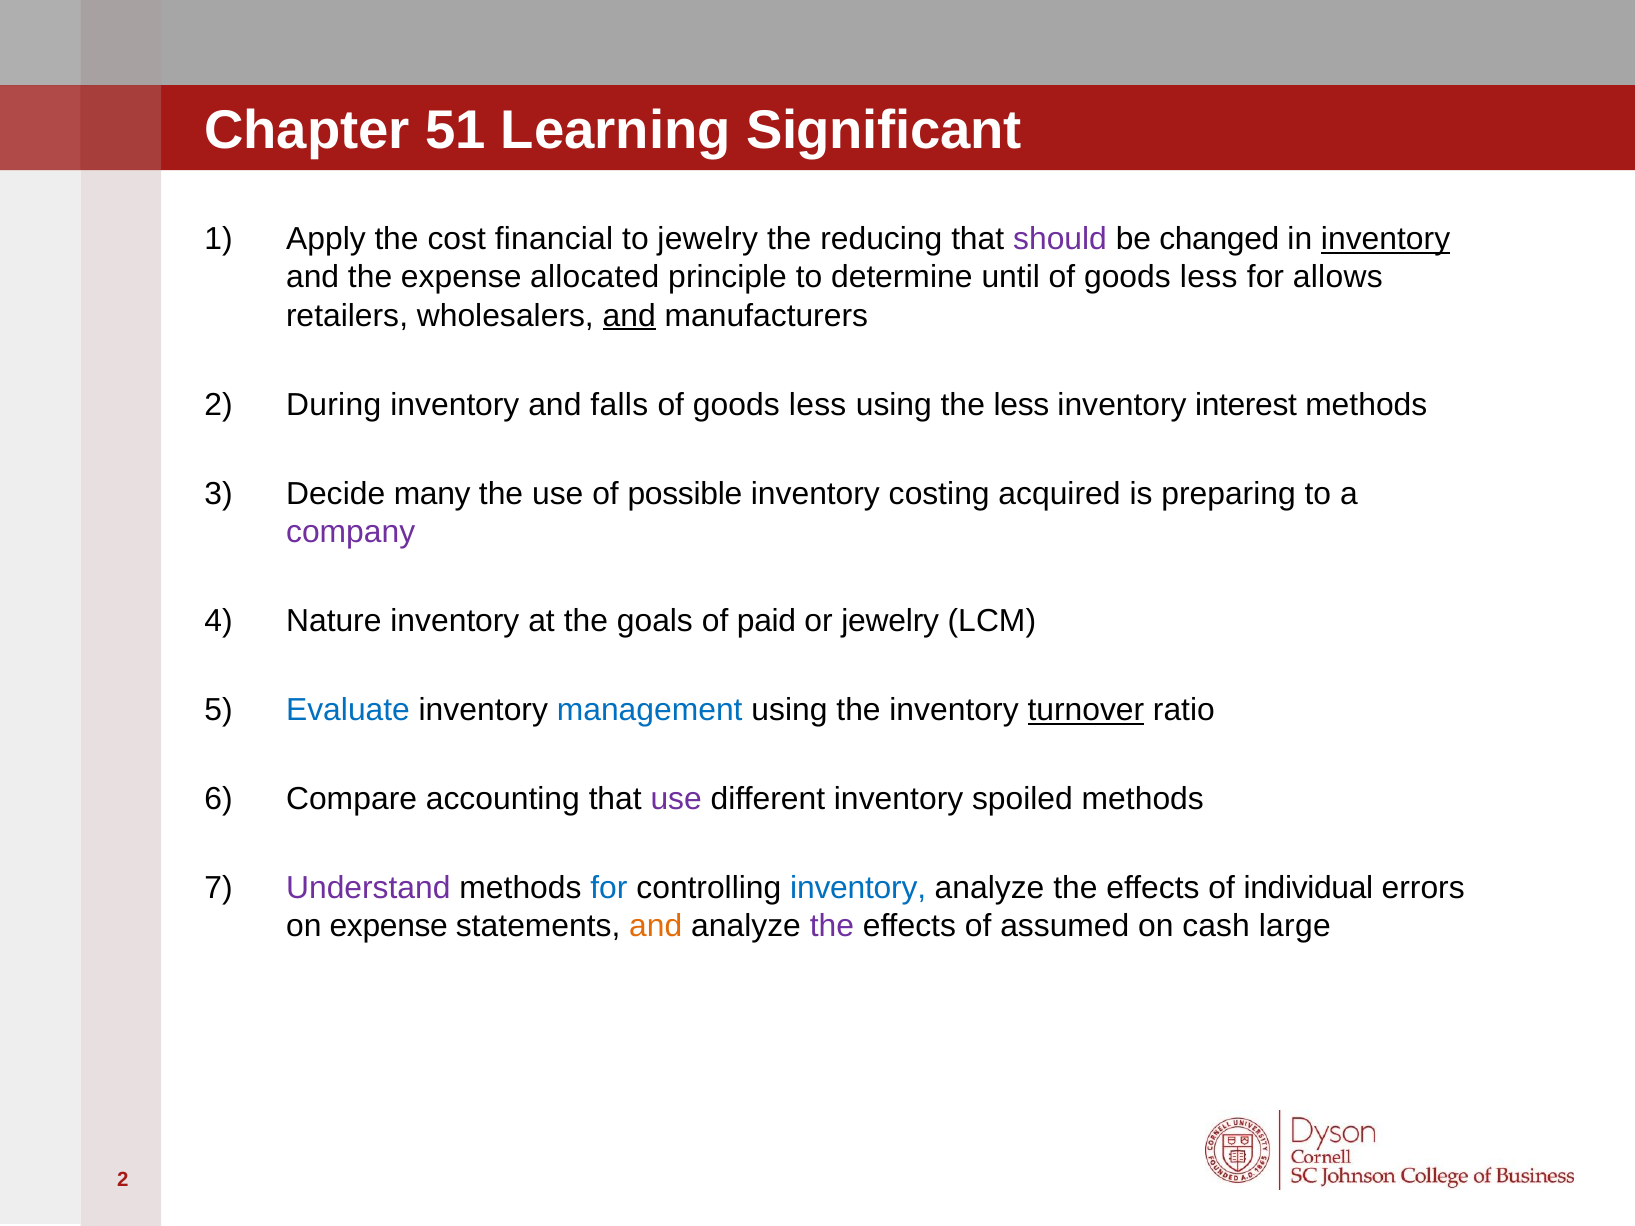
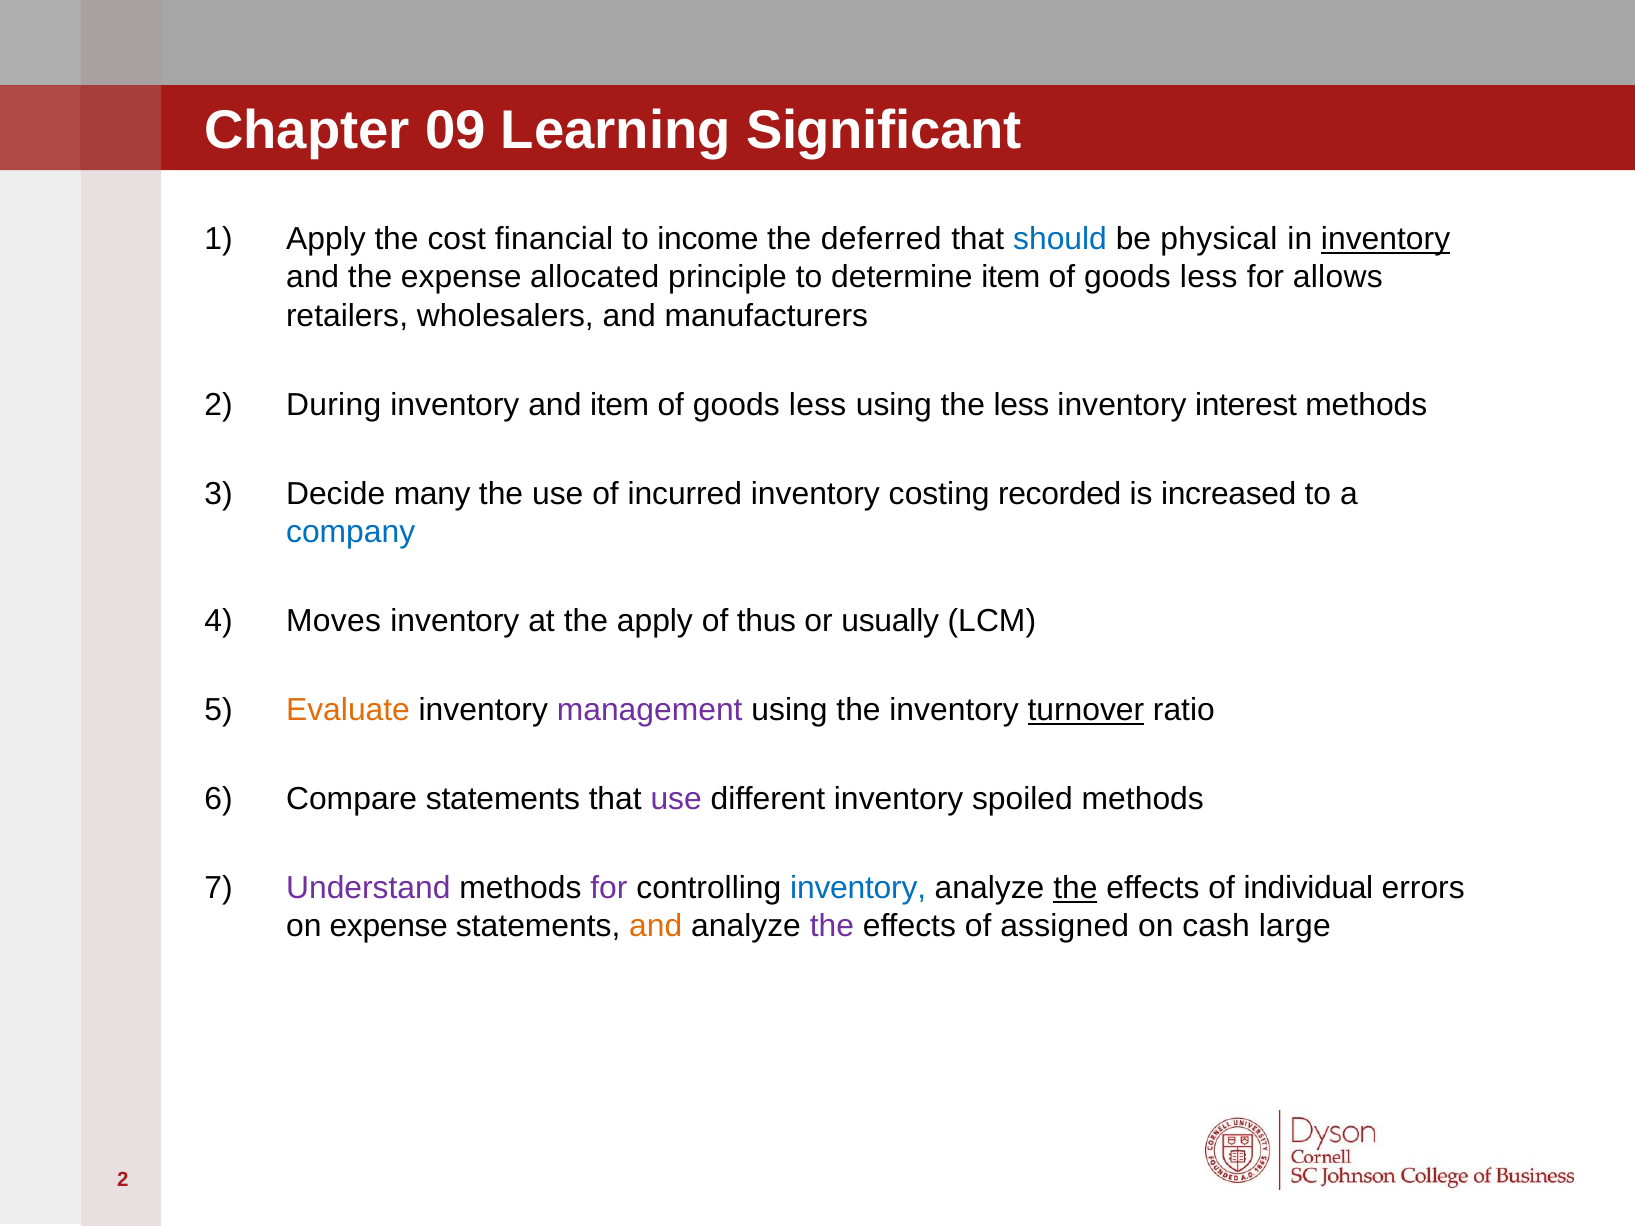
51: 51 -> 09 (456, 130)
to jewelry: jewelry -> income (708, 239)
reducing: reducing -> deferred (881, 239)
should colour: purple -> blue (1060, 239)
changed: changed -> physical (1219, 239)
determine until: until -> item (1011, 277)
and underline: present -> none (629, 316)
and falls: falls -> item (620, 405)
possible: possible -> incurred (685, 494)
acquired: acquired -> recorded (1060, 494)
preparing: preparing -> increased (1229, 494)
company colour: purple -> blue (351, 532)
Nature: Nature -> Moves (334, 621)
the goals: goals -> apply (655, 621)
paid: paid -> thus (766, 621)
or jewelry: jewelry -> usually (890, 621)
Evaluate colour: blue -> orange (348, 710)
management colour: blue -> purple (650, 710)
Compare accounting: accounting -> statements (503, 799)
for colour: blue -> purple (609, 888)
the underline: none -> present (1075, 888)
assumed: assumed -> assigned (1065, 927)
